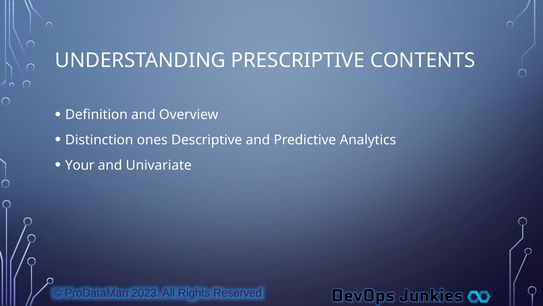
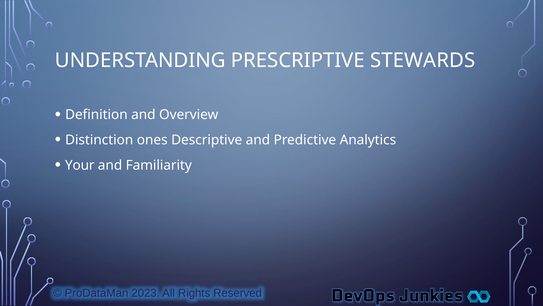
CONTENTS: CONTENTS -> STEWARDS (423, 60)
Univariate: Univariate -> Familiarity (159, 165)
